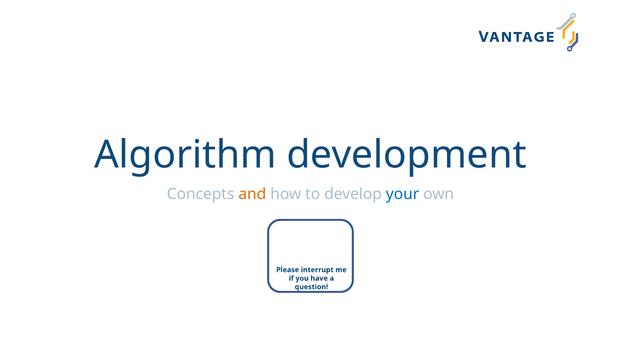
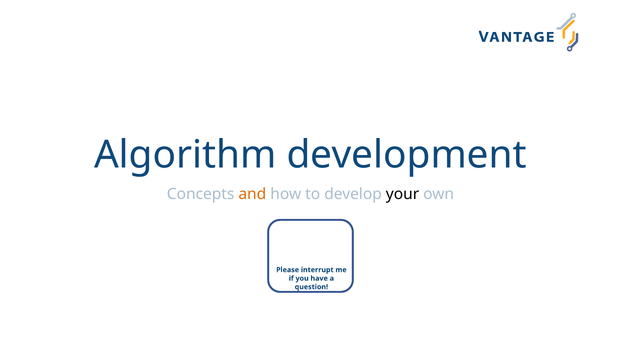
your colour: blue -> black (403, 194)
